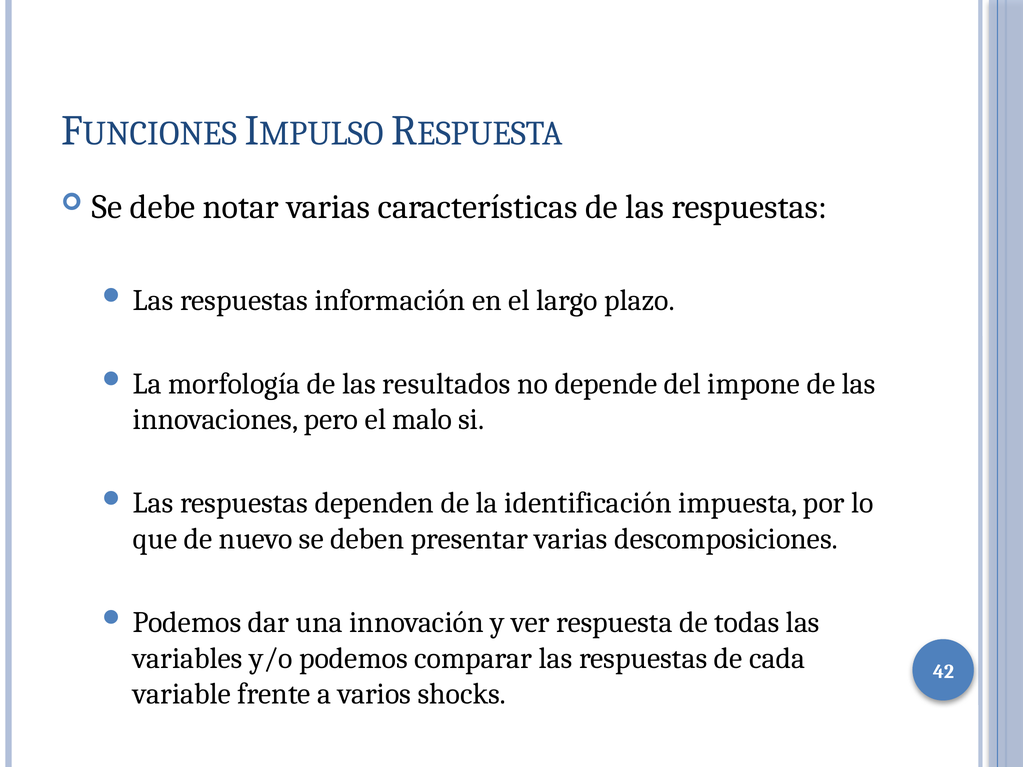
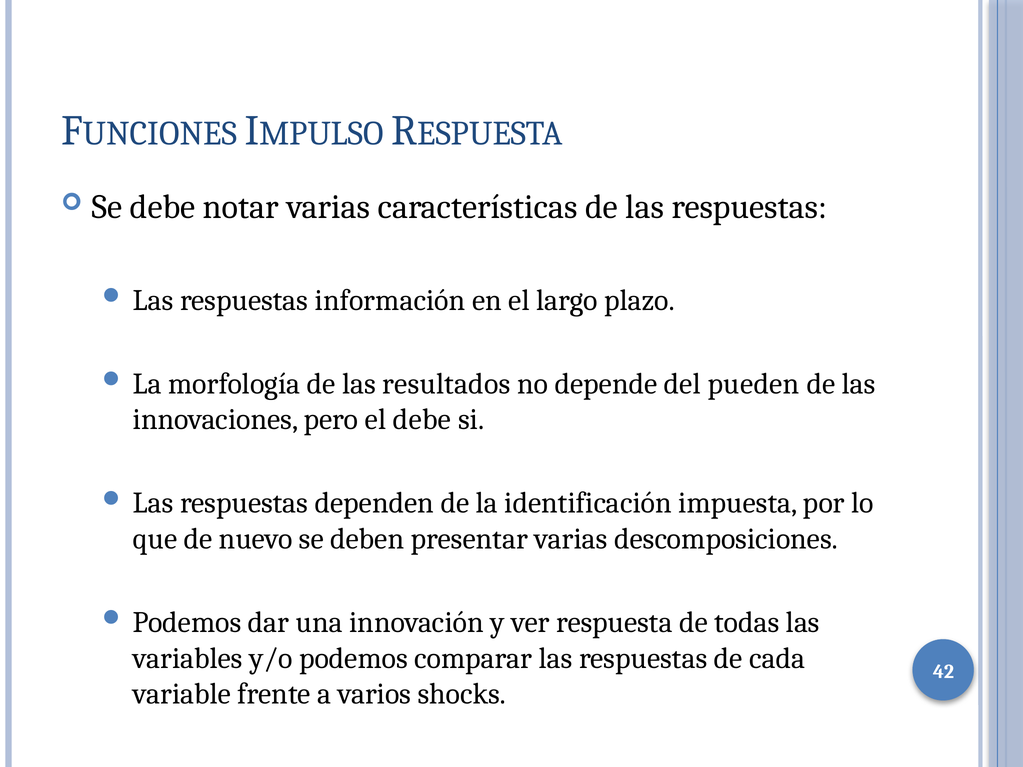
impone: impone -> pueden (754, 384)
el malo: malo -> debe (422, 420)
